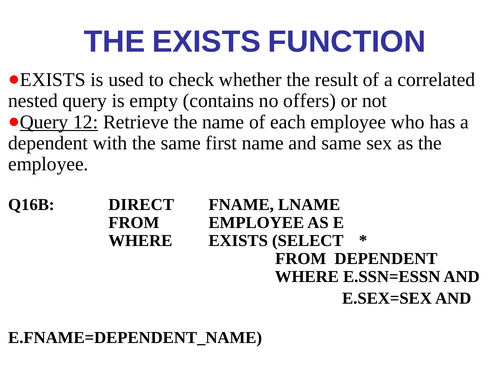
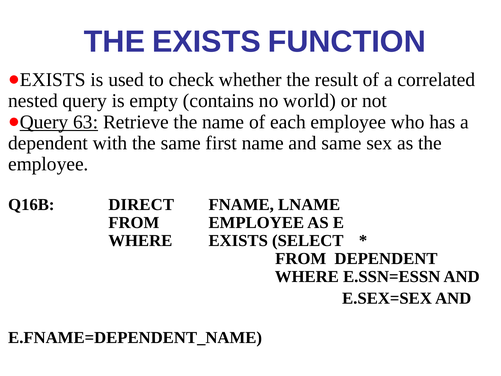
offers: offers -> world (310, 101)
12: 12 -> 63 (86, 122)
